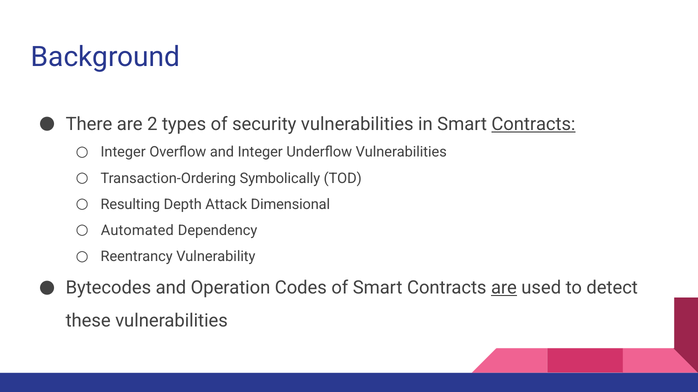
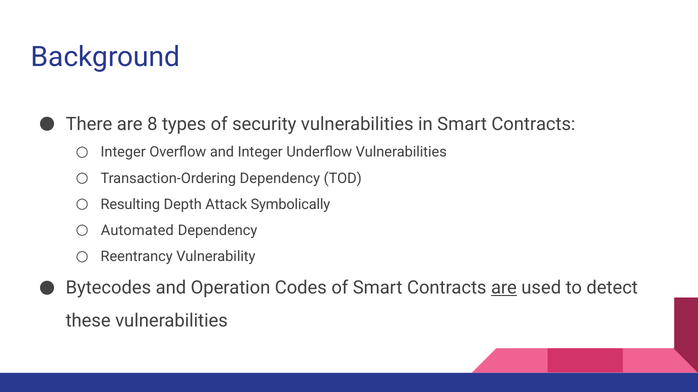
2: 2 -> 8 (152, 124)
Contracts underline: present -> none (533, 124)
Transaction-Ordering Symbolically: Symbolically -> Dependency (280, 179)
Dimensional: Dimensional -> Symbolically (290, 205)
